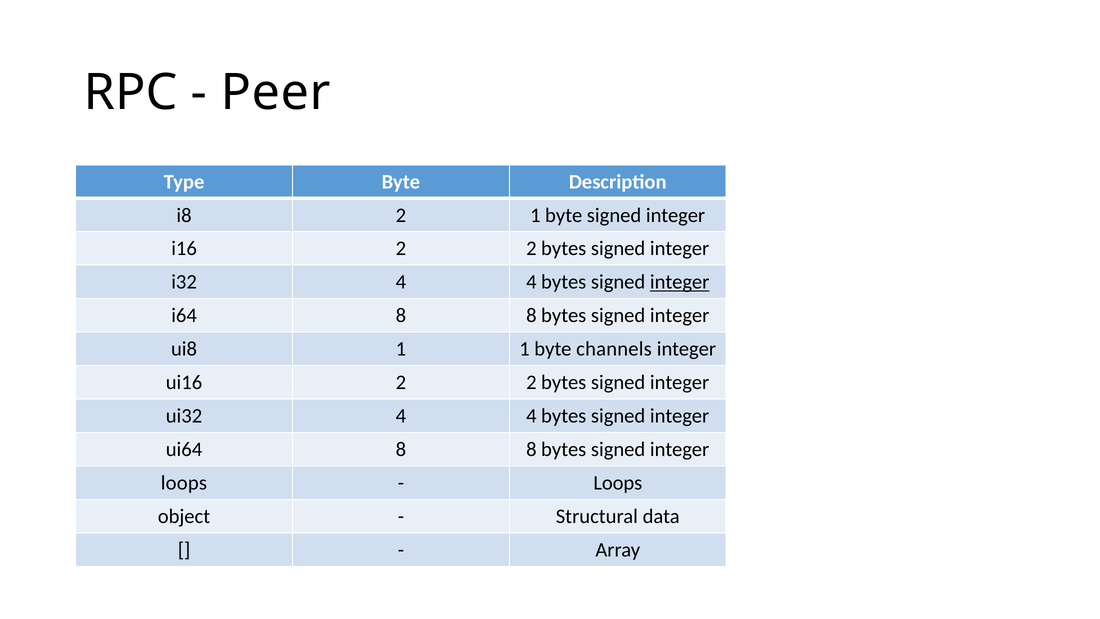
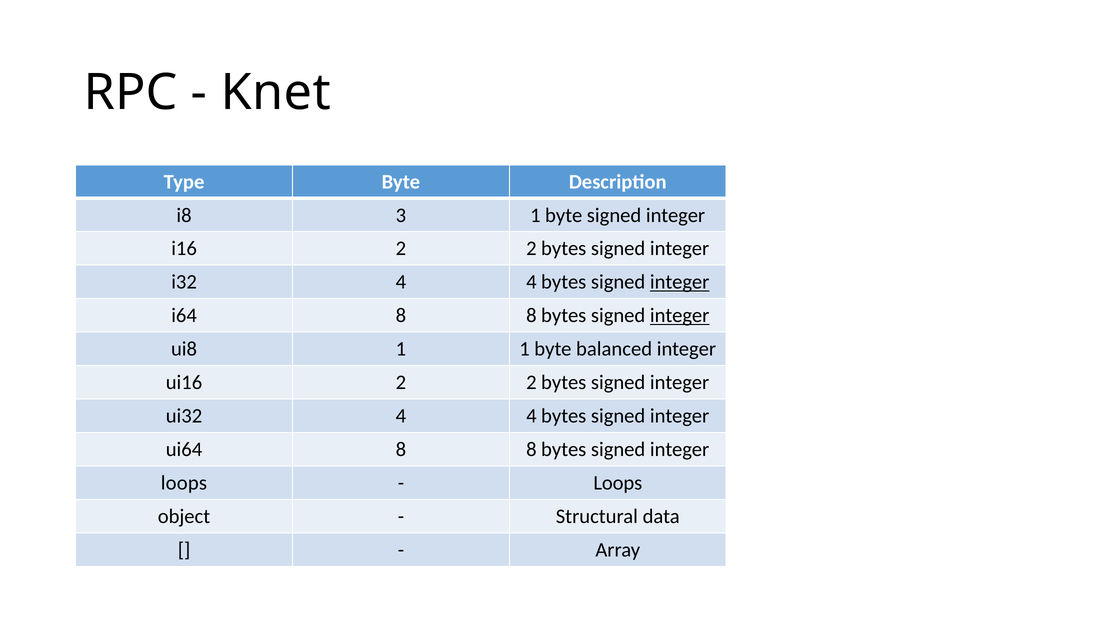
Peer: Peer -> Knet (276, 92)
i8 2: 2 -> 3 (401, 215)
integer underline: none -> present (680, 315)
channels: channels -> balanced (614, 349)
